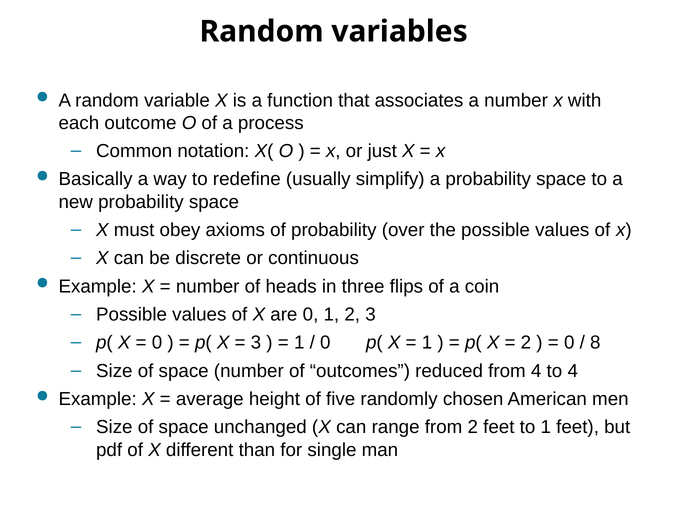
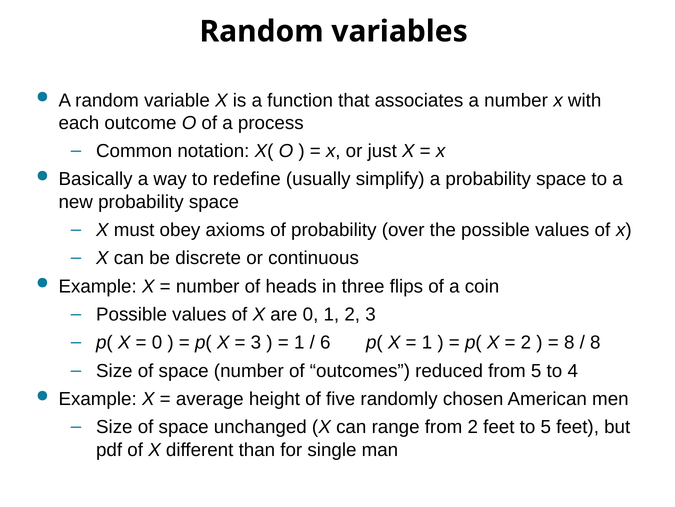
0: 0 -> 6 (325, 342)
0: 0 -> 8 (569, 342)
from 4: 4 -> 5 (536, 370)
to 1: 1 -> 5 (546, 427)
